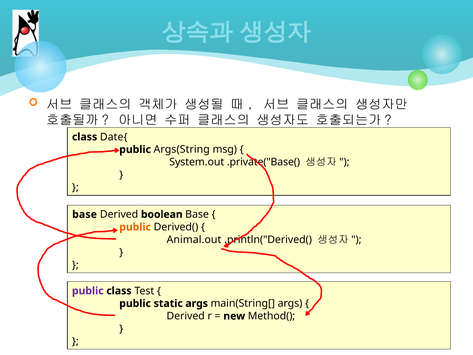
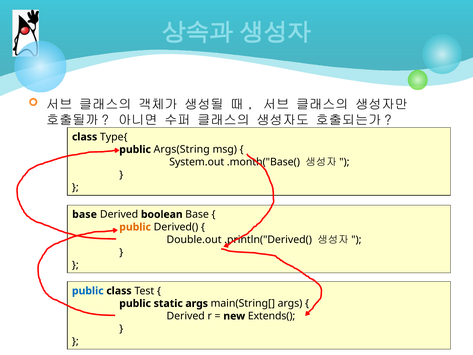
Date{: Date{ -> Type{ (114, 137)
.private("Base(: .private("Base( -> .month("Base( (263, 162)
Animal.out: Animal.out -> Double.out (194, 239)
public colour: purple -> blue (88, 291)
Method(: Method( -> Extends( (272, 316)
